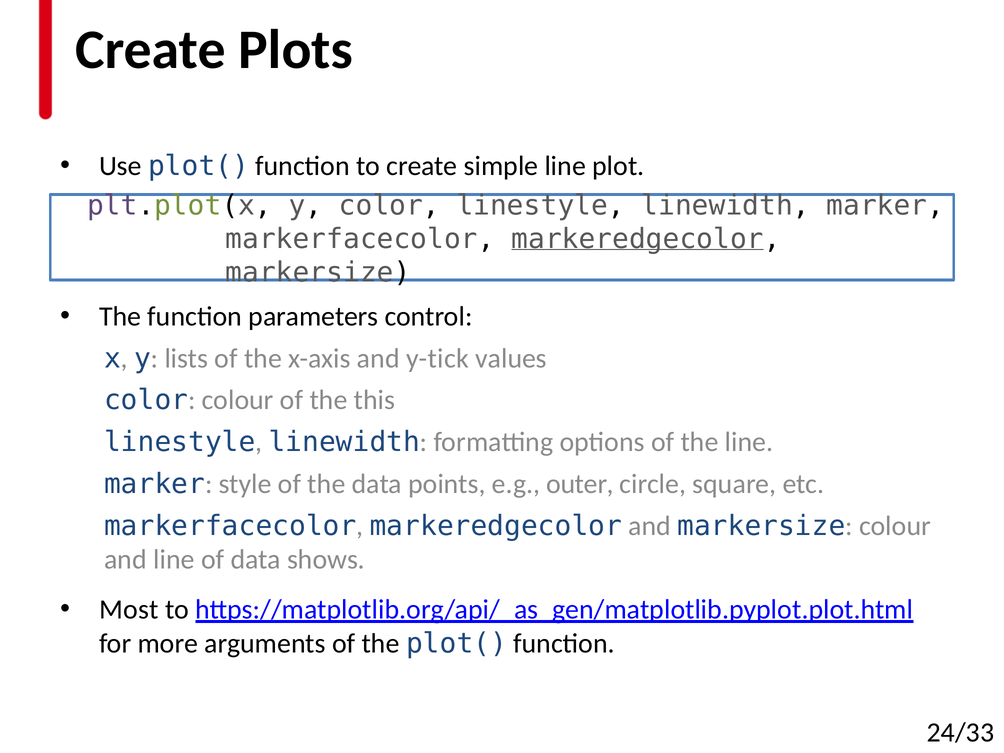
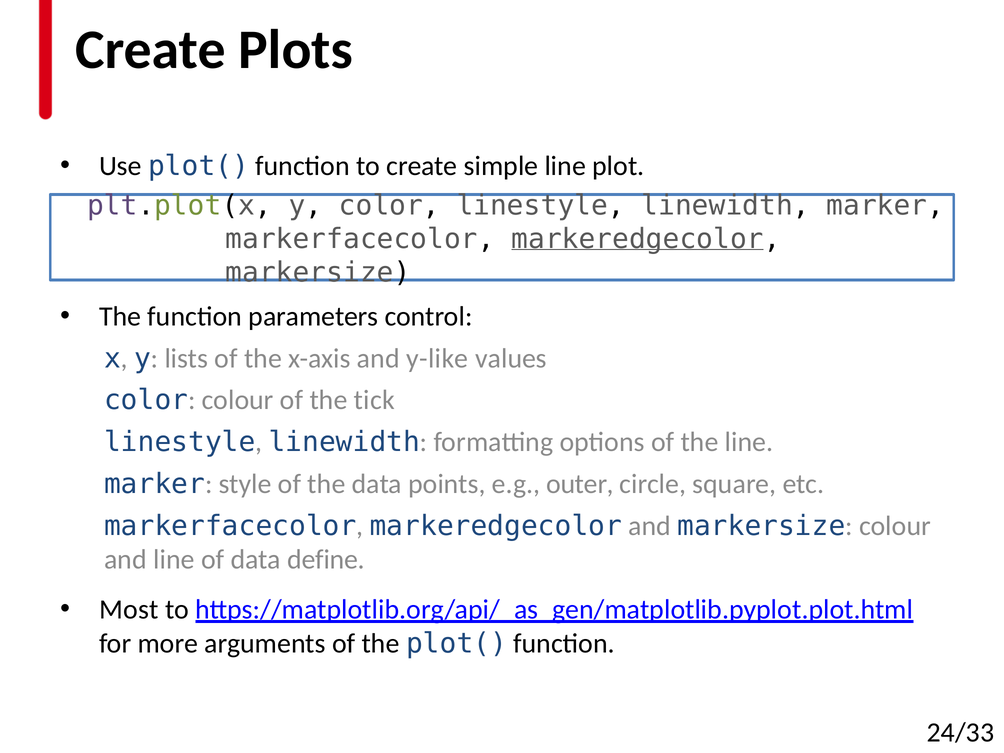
y-tick: y-tick -> y-like (437, 358)
this: this -> tick (374, 400)
shows: shows -> define (326, 559)
